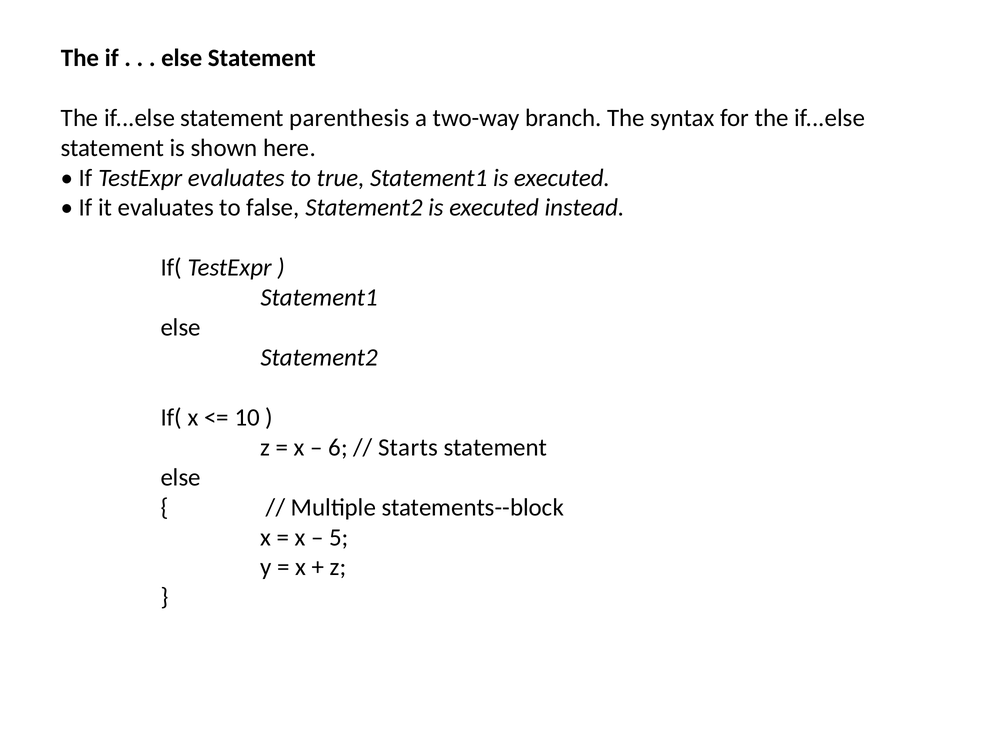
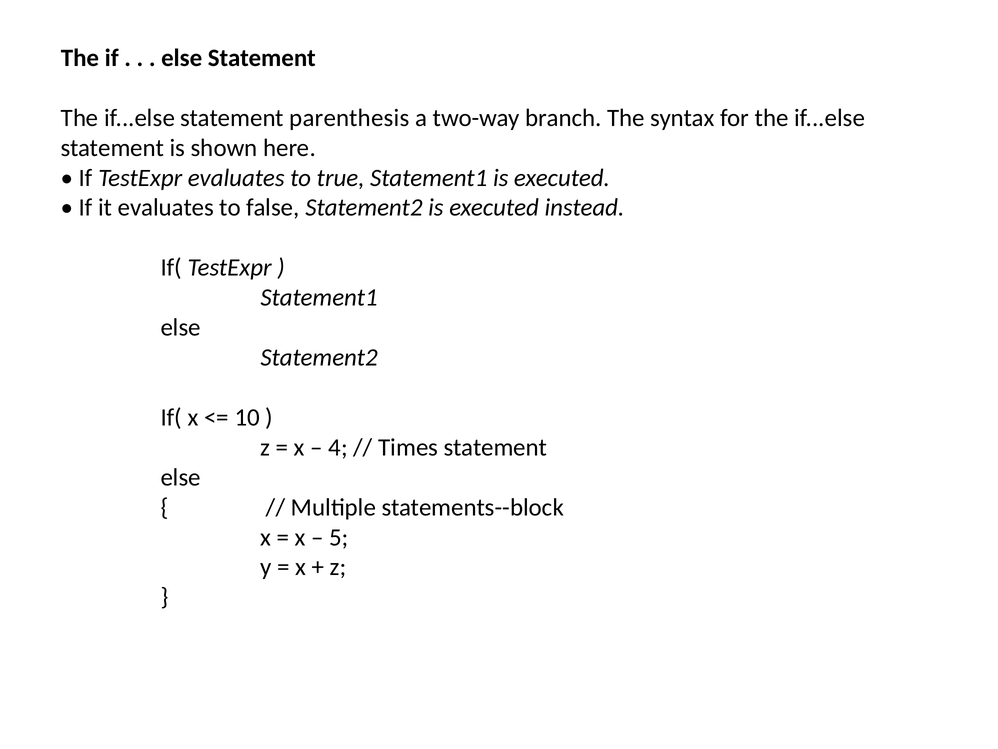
6: 6 -> 4 (338, 447)
Starts: Starts -> Times (408, 447)
